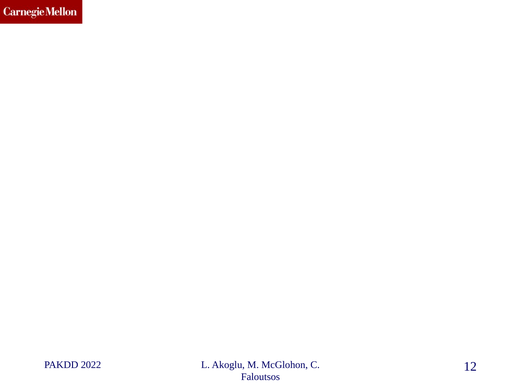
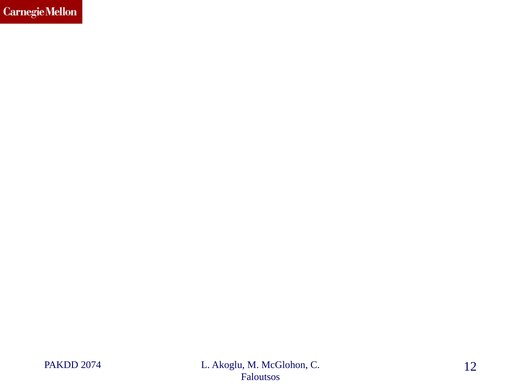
2022: 2022 -> 2074 (91, 365)
